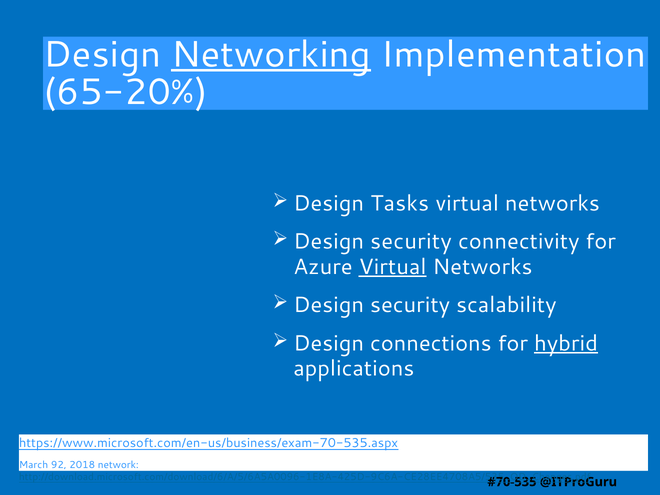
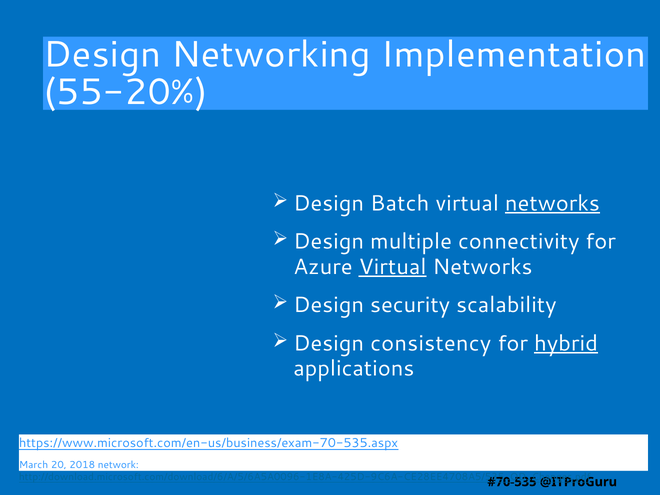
Networking underline: present -> none (271, 55)
65-20%: 65-20% -> 55-20% (126, 92)
Tasks: Tasks -> Batch (400, 203)
networks underline: none -> present (552, 203)
security: security -> multiple (411, 242)
connections: connections -> consistency (431, 343)
92: 92 -> 20 (59, 465)
